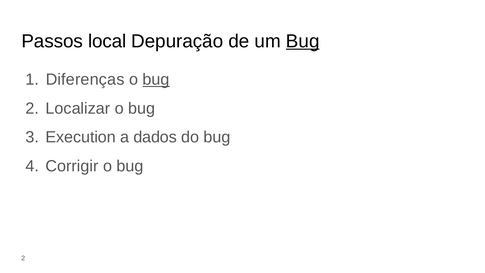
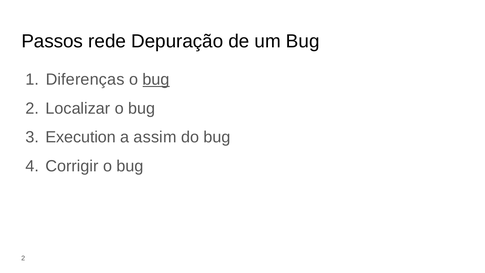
local: local -> rede (107, 41)
Bug underline: present -> none (303, 41)
dados: dados -> assim (155, 137)
